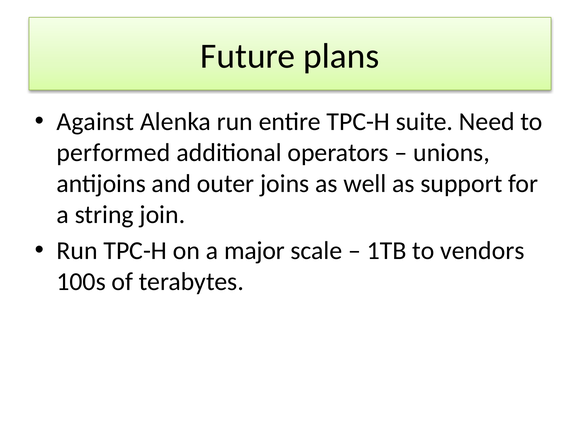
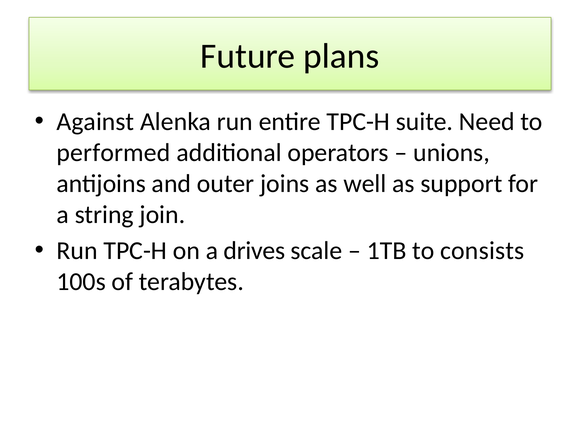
major: major -> drives (254, 251)
vendors: vendors -> consists (482, 251)
